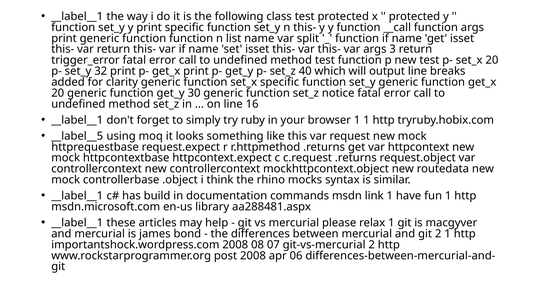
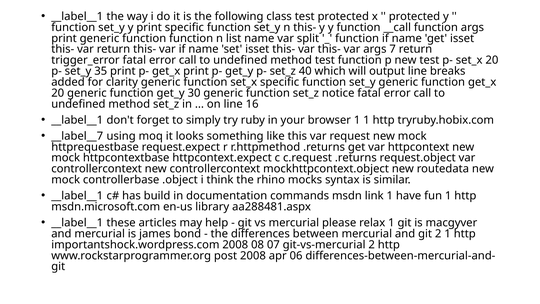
3: 3 -> 7 (393, 49)
32: 32 -> 35 (101, 71)
__label__5: __label__5 -> __label__7 (77, 136)
